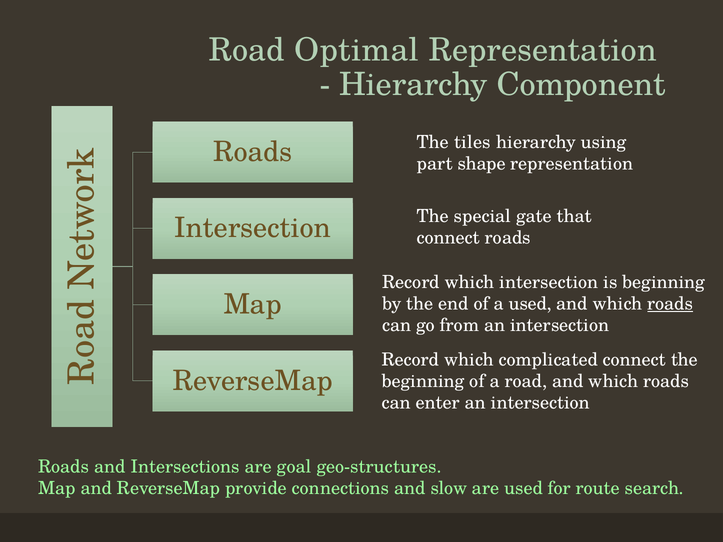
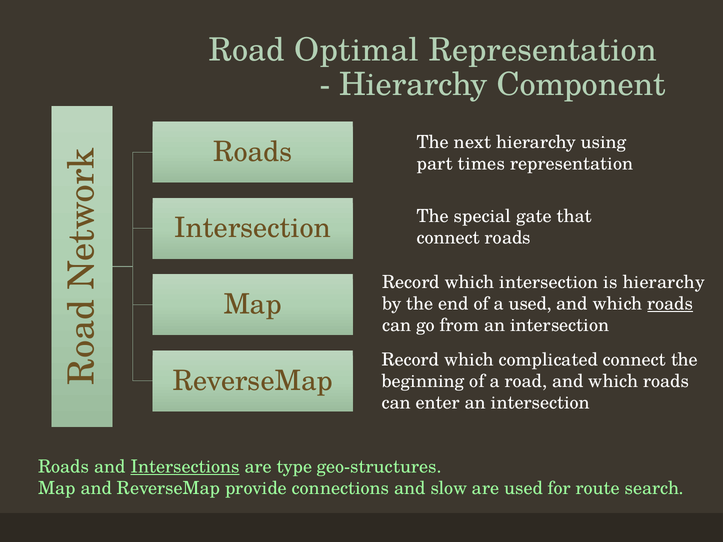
tiles: tiles -> next (473, 142)
shape: shape -> times (481, 164)
is beginning: beginning -> hierarchy (664, 282)
Intersections underline: none -> present (185, 467)
goal: goal -> type (294, 467)
